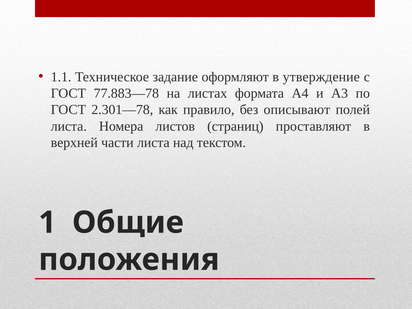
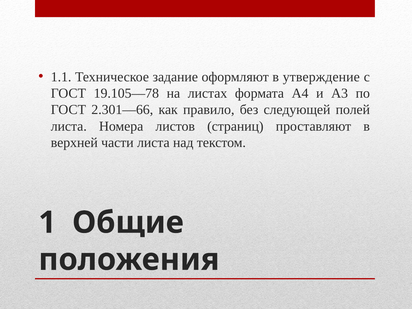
77.883—78: 77.883—78 -> 19.105—78 (126, 93)
2.301—78: 2.301—78 -> 2.301—66 (122, 110)
описывают: описывают -> следующей (297, 110)
